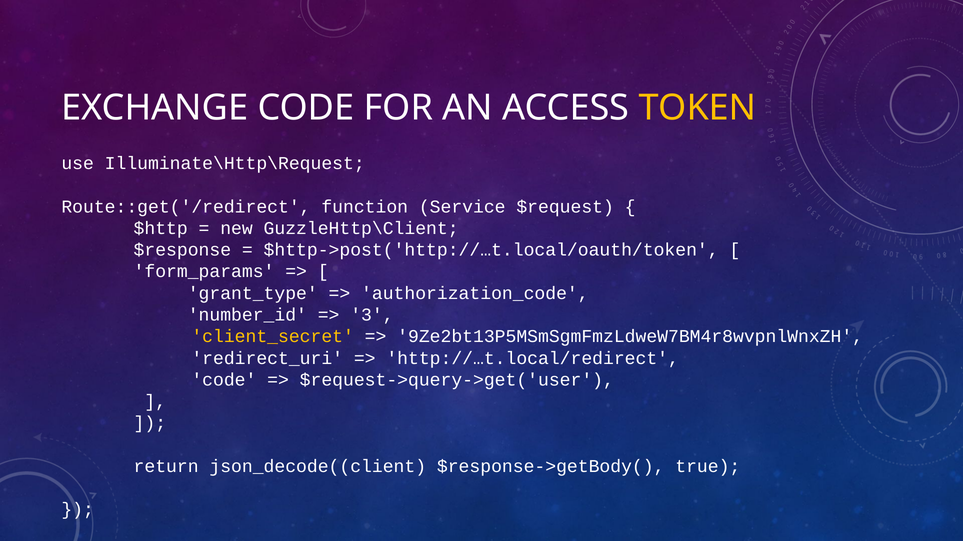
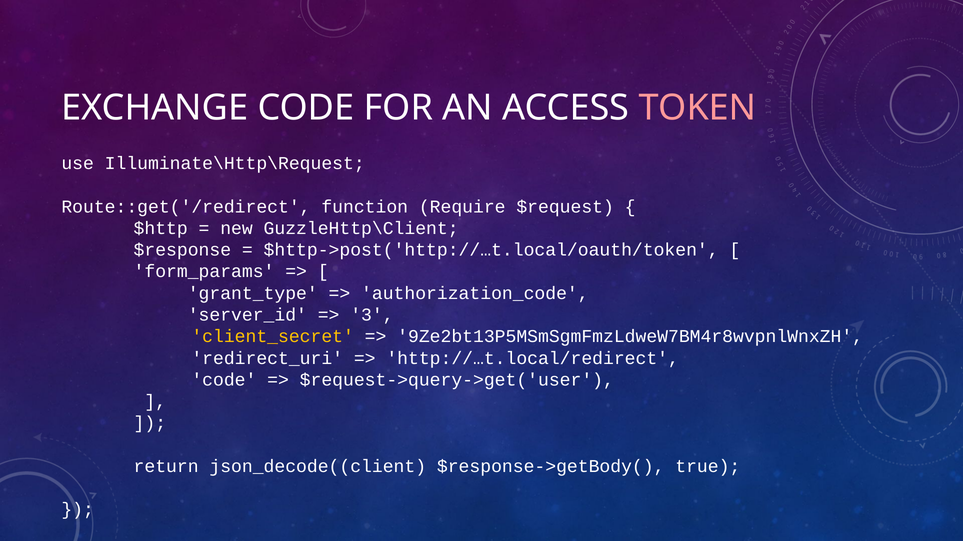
TOKEN colour: yellow -> pink (697, 108)
Service: Service -> Require (462, 207)
number_id: number_id -> server_id (247, 315)
